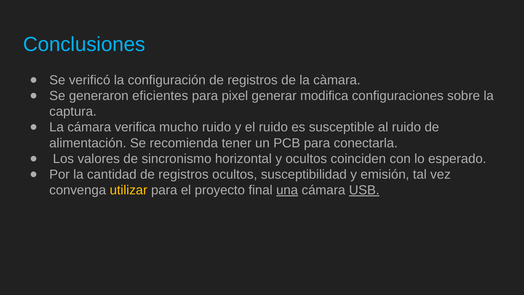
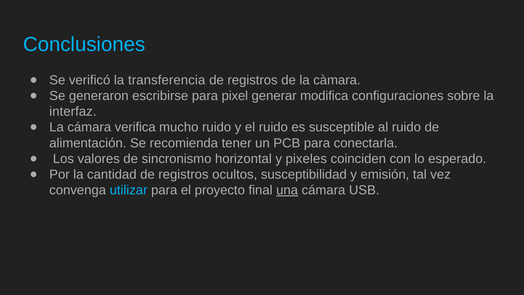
configuración: configuración -> transferencia (167, 80)
eficientes: eficientes -> escribirse (160, 96)
captura: captura -> interfaz (73, 111)
y ocultos: ocultos -> pixeles (306, 159)
utilizar colour: yellow -> light blue (129, 190)
USB underline: present -> none (364, 190)
